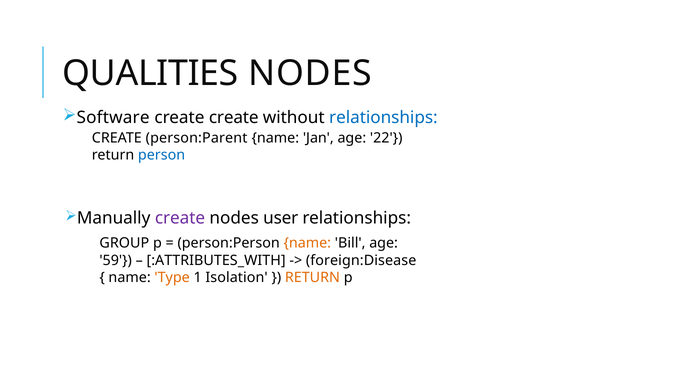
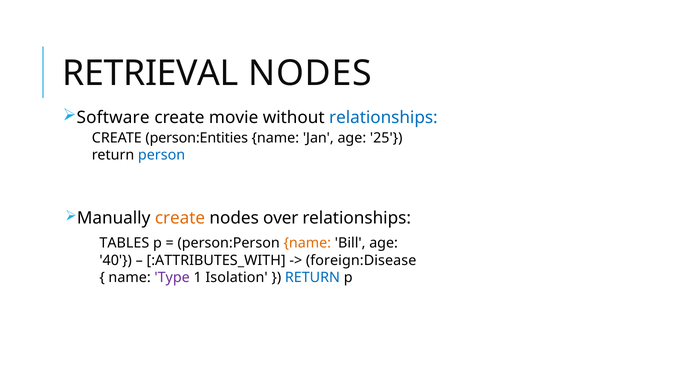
QUALITIES: QUALITIES -> RETRIEVAL (150, 74)
create create: create -> movie (234, 118)
person:Parent: person:Parent -> person:Entities (197, 138)
22: 22 -> 25 (386, 138)
create colour: purple -> orange (180, 218)
user: user -> over (281, 218)
GROUP: GROUP -> TABLES (124, 243)
59: 59 -> 40 (116, 260)
Type colour: orange -> purple (172, 278)
RETURN colour: orange -> blue (312, 278)
